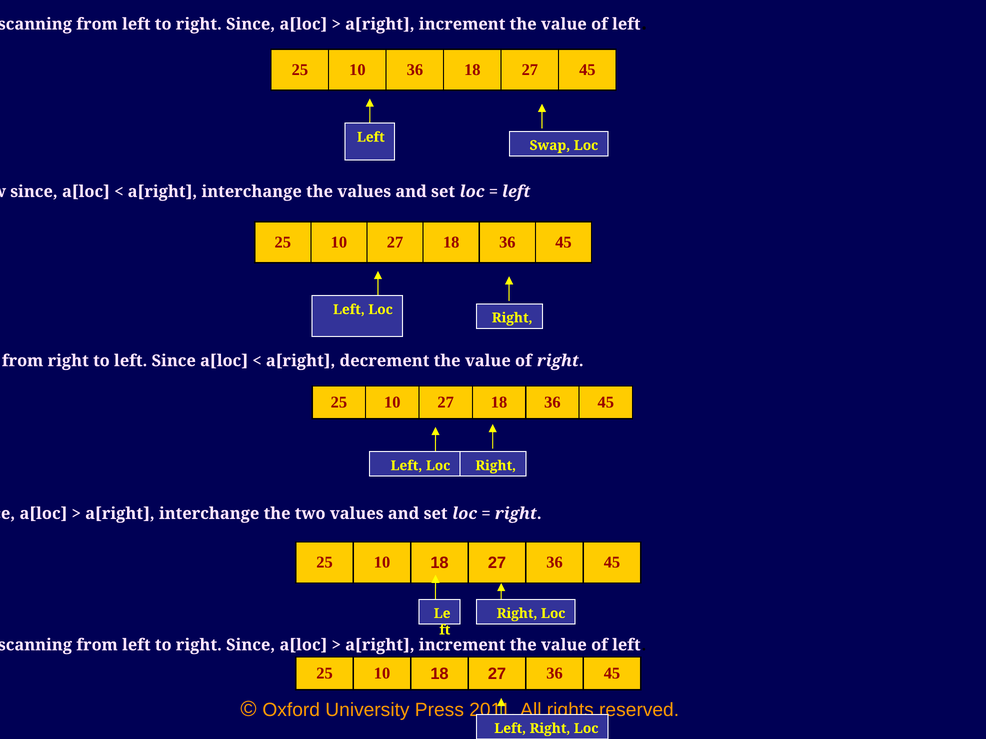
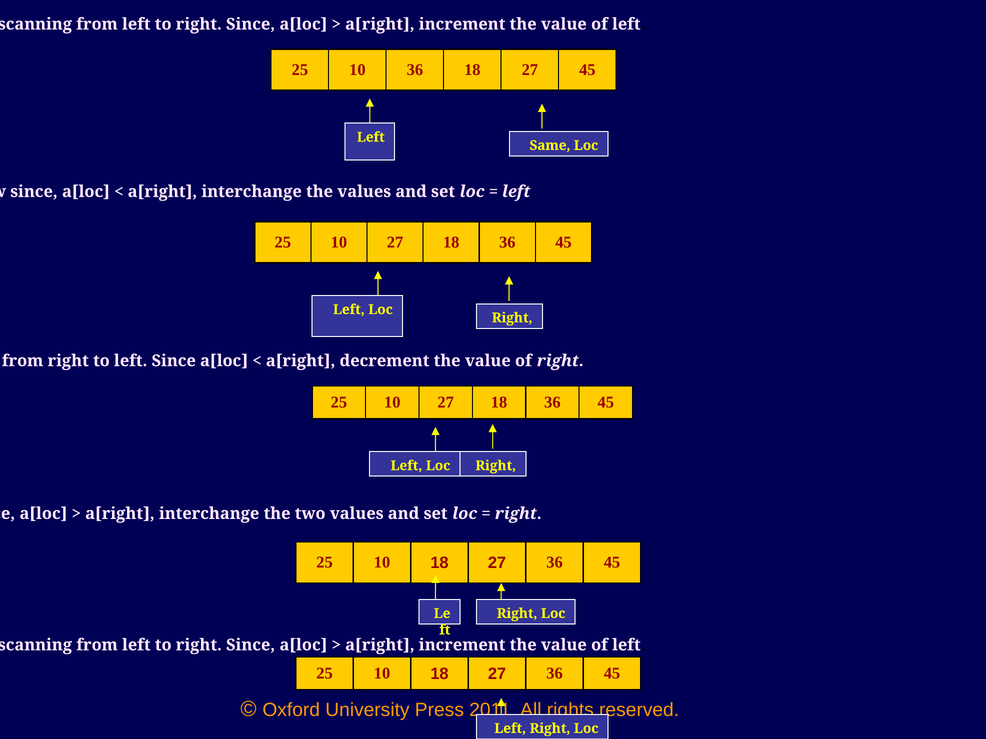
Swap: Swap -> Same (550, 146)
